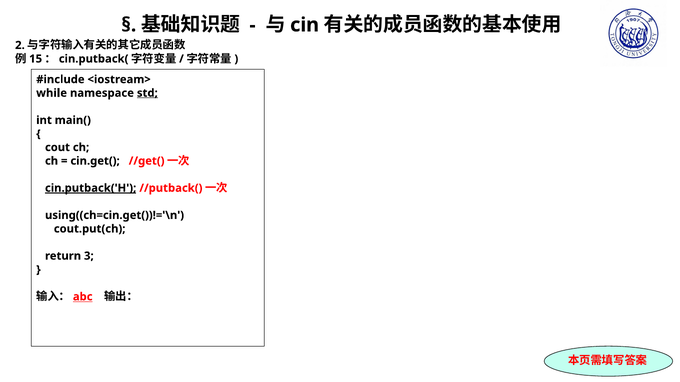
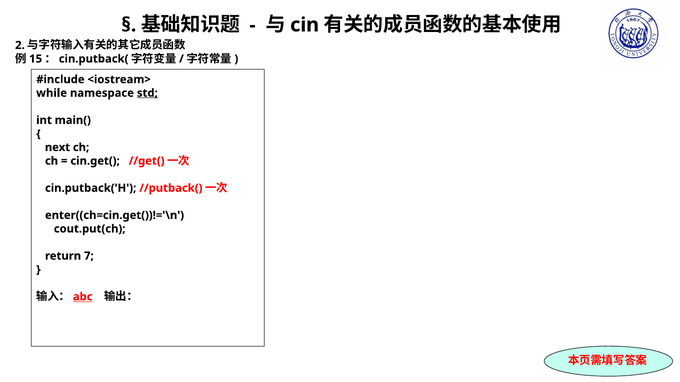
cout: cout -> next (58, 148)
cin.putback('H underline: present -> none (91, 188)
using((ch=cin.get())!='\n: using((ch=cin.get())!='\n -> enter((ch=cin.get())!='\n (115, 215)
3: 3 -> 7 (89, 256)
